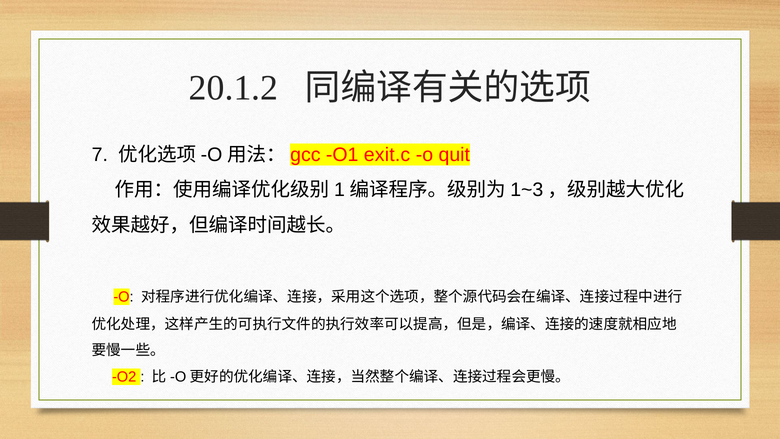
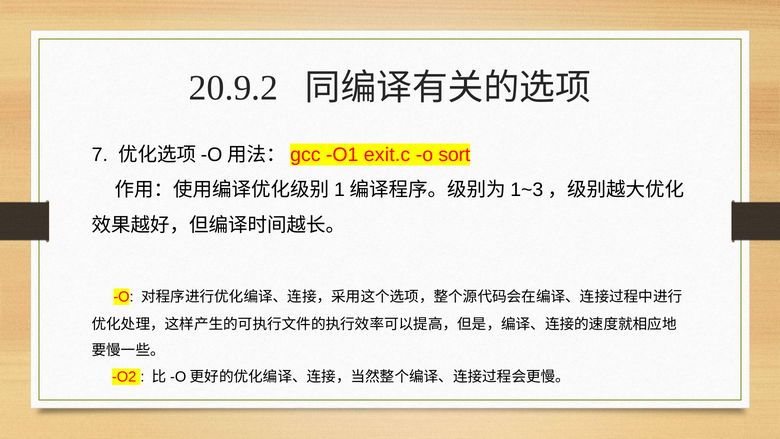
20.1.2: 20.1.2 -> 20.9.2 (234, 88)
quit: quit -> sort (454, 155)
